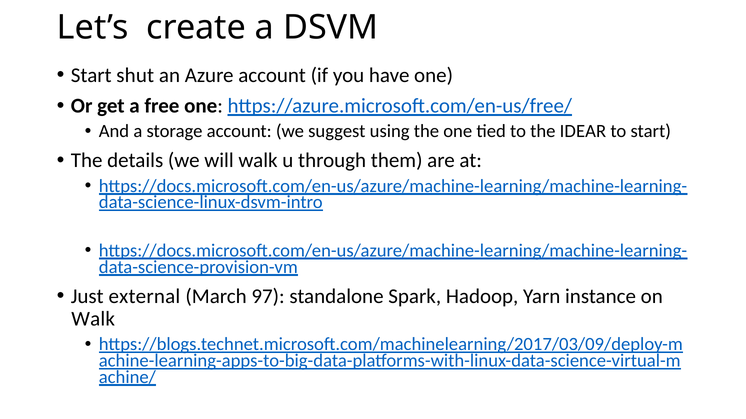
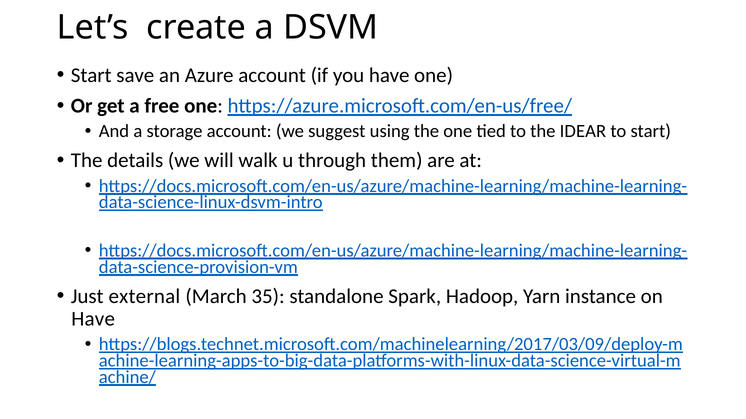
shut: shut -> save (135, 75)
97: 97 -> 35 (268, 297)
Walk: Walk -> Have (93, 319)
